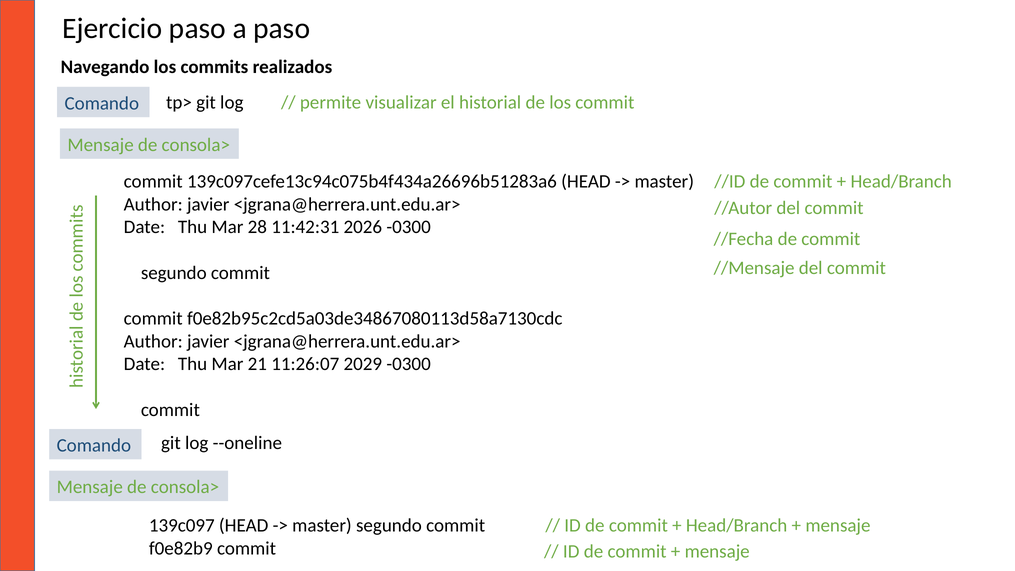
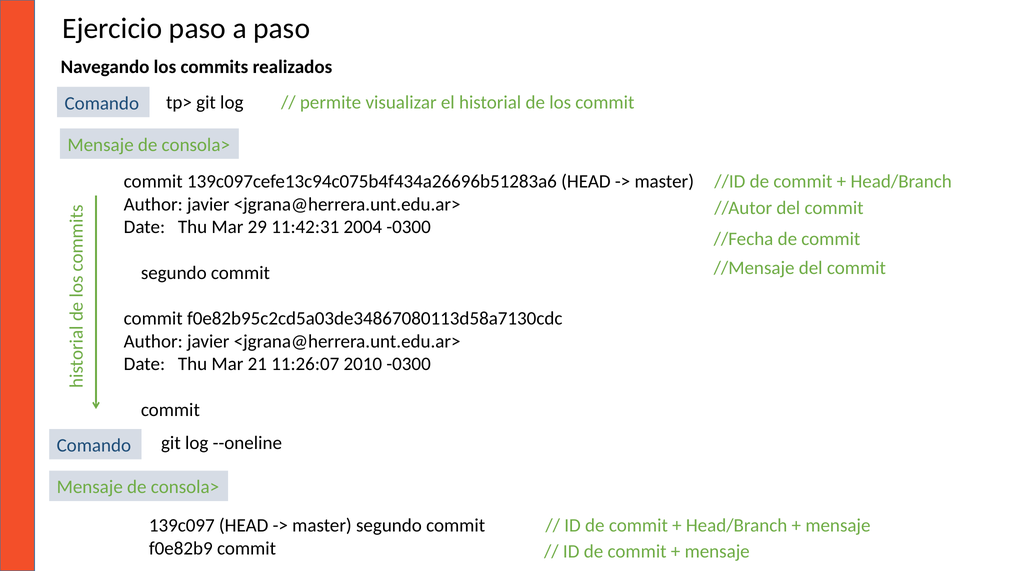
28: 28 -> 29 (257, 227)
2026: 2026 -> 2004 (363, 227)
2029: 2029 -> 2010 (363, 364)
